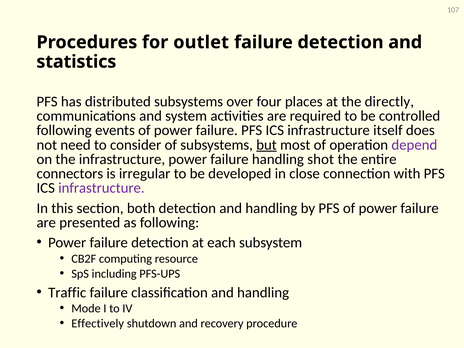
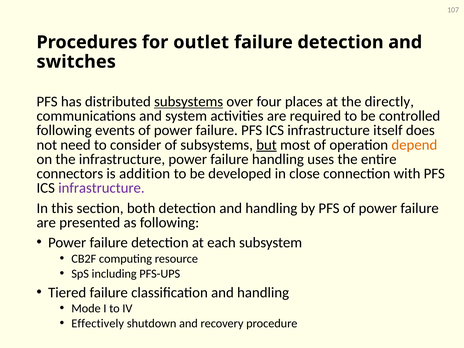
statistics: statistics -> switches (76, 62)
subsystems underline: none -> present (189, 102)
depend colour: purple -> orange (414, 145)
shot: shot -> uses (321, 159)
irregular: irregular -> addition (145, 174)
Traffic: Traffic -> Tiered (67, 292)
